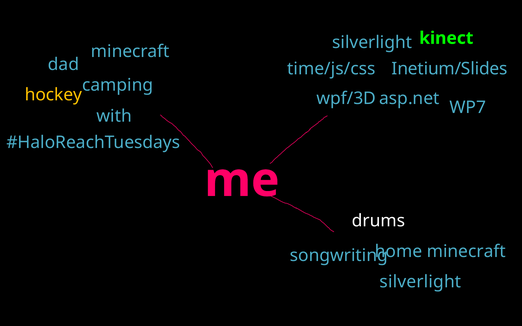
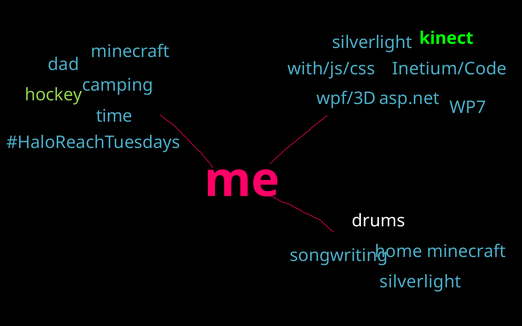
time/js/css: time/js/css -> with/js/css (331, 69)
Inetium/Slides: Inetium/Slides -> Inetium/Code (449, 69)
hockey colour: yellow -> light green (53, 95)
with: with -> time (114, 116)
